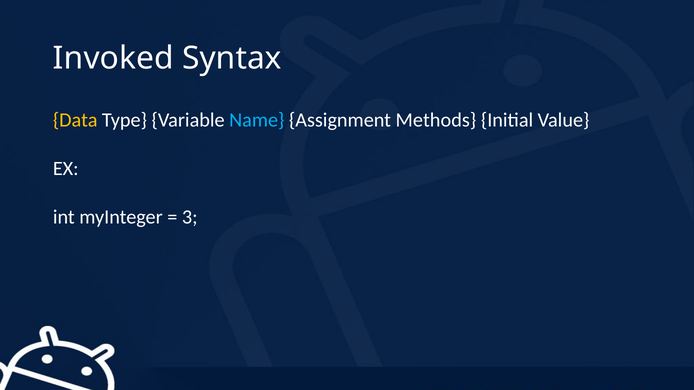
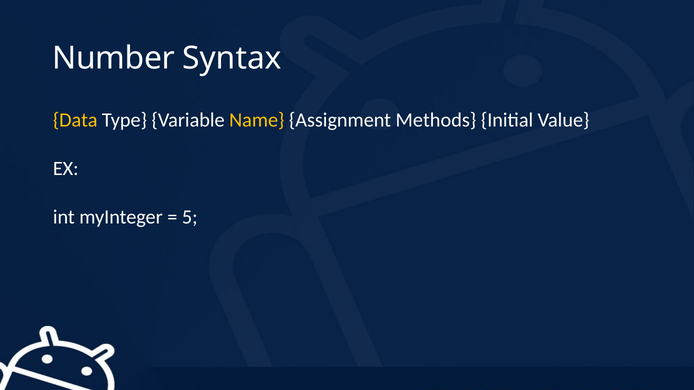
Invoked: Invoked -> Number (114, 58)
Name colour: light blue -> yellow (257, 120)
3: 3 -> 5 (190, 217)
